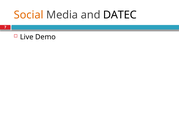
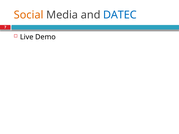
DATEC colour: black -> blue (120, 15)
